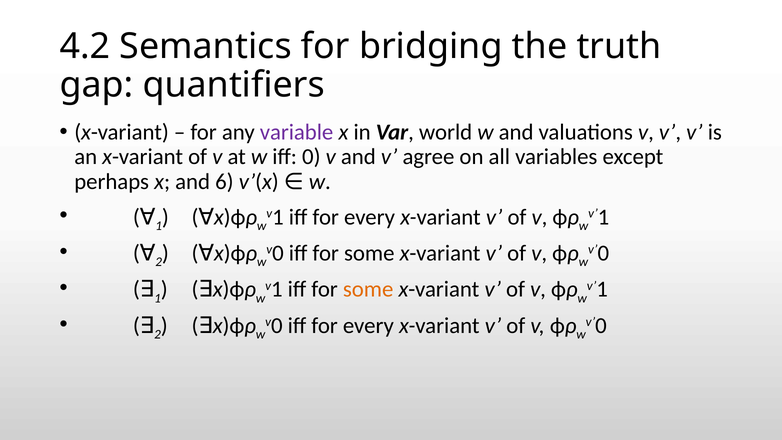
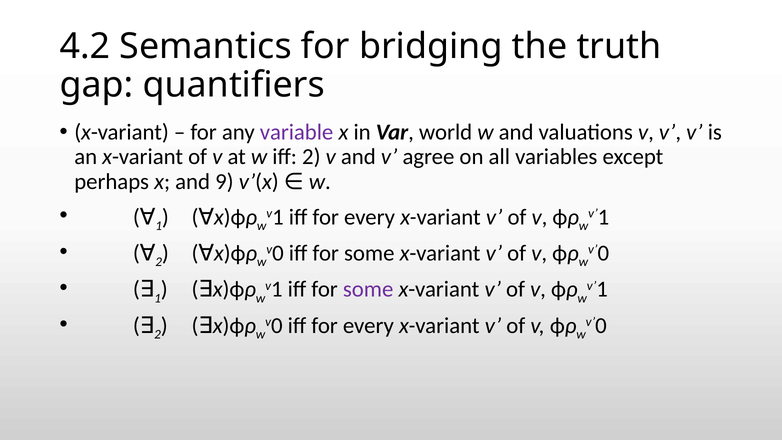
iff 0: 0 -> 2 (311, 157)
6: 6 -> 9 (224, 181)
some colour: orange -> purple (368, 289)
